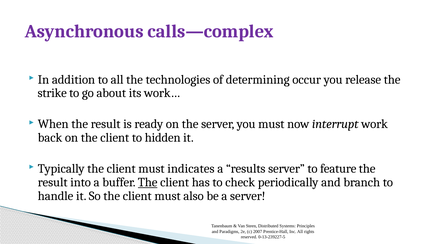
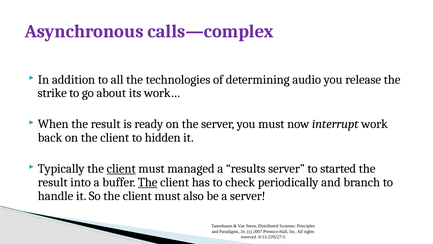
occur: occur -> audio (307, 79)
client underline: none -> present (121, 168)
indicates: indicates -> managed (191, 168)
feature: feature -> started (338, 168)
